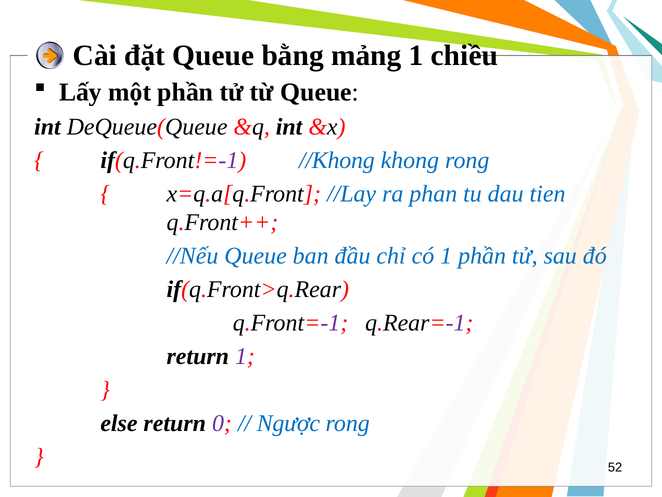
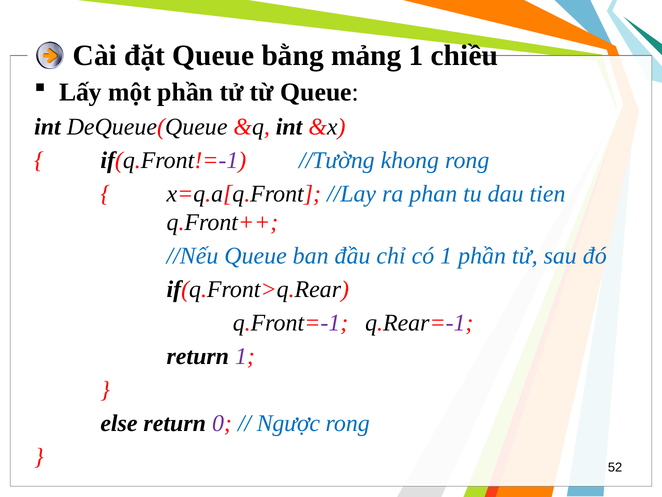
//Khong: //Khong -> //Tường (337, 160)
